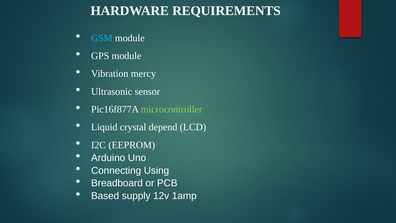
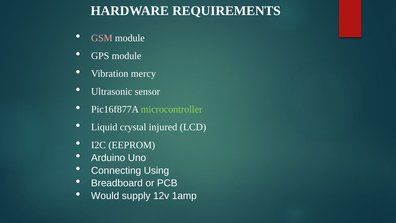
GSM colour: light blue -> pink (102, 38)
depend: depend -> injured (163, 127)
Based: Based -> Would (105, 196)
